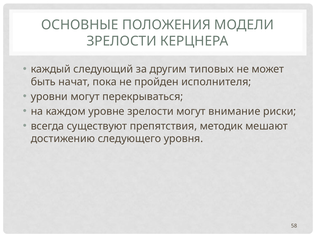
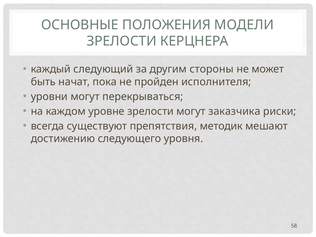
типовых: типовых -> стороны (212, 69)
внимание: внимание -> заказчика (234, 111)
